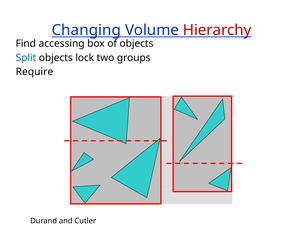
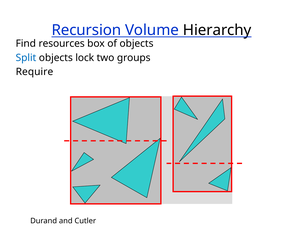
Changing: Changing -> Recursion (86, 30)
Hierarchy colour: red -> black (217, 30)
accessing: accessing -> resources (62, 44)
